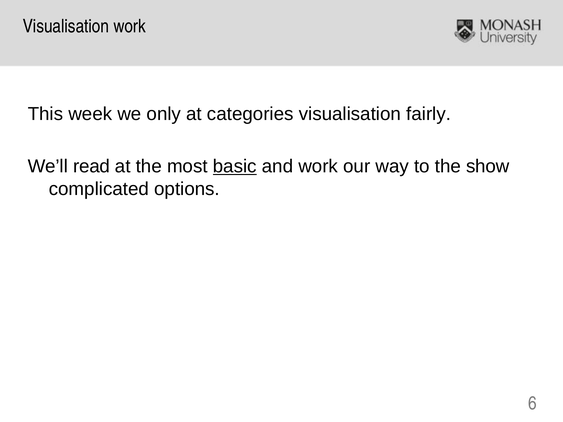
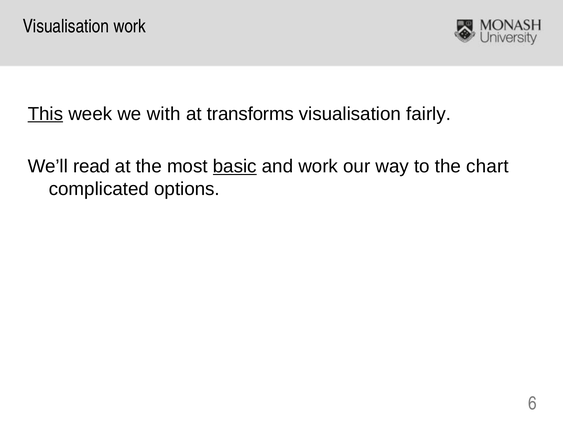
This underline: none -> present (45, 114)
only: only -> with (164, 114)
categories: categories -> transforms (250, 114)
show: show -> chart (488, 166)
